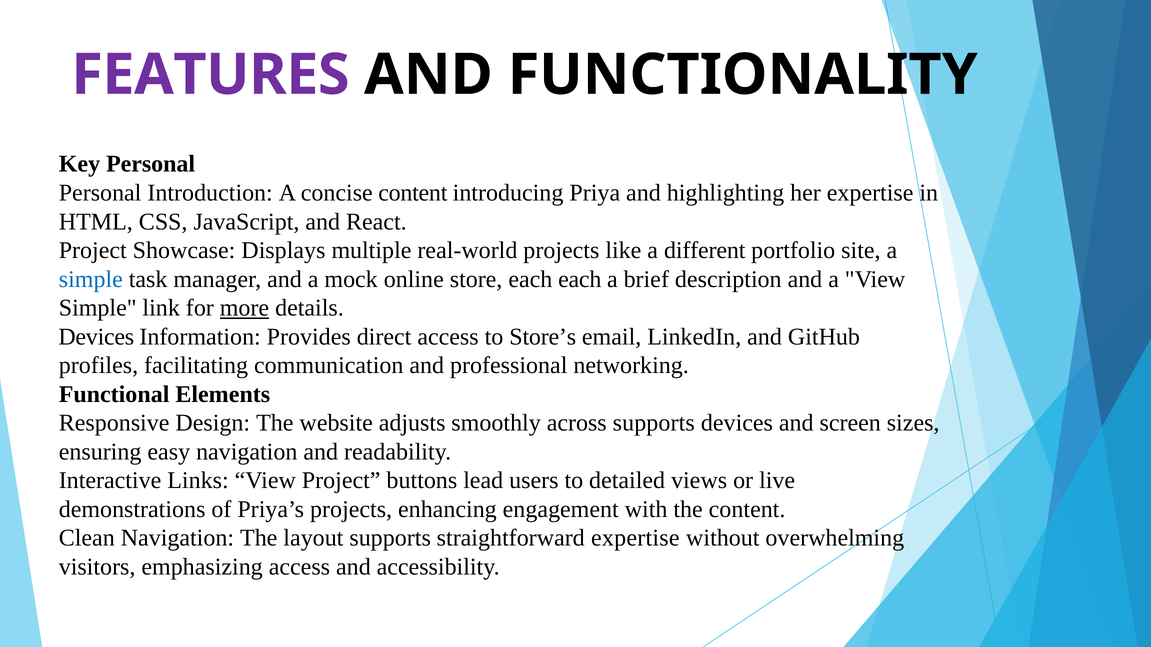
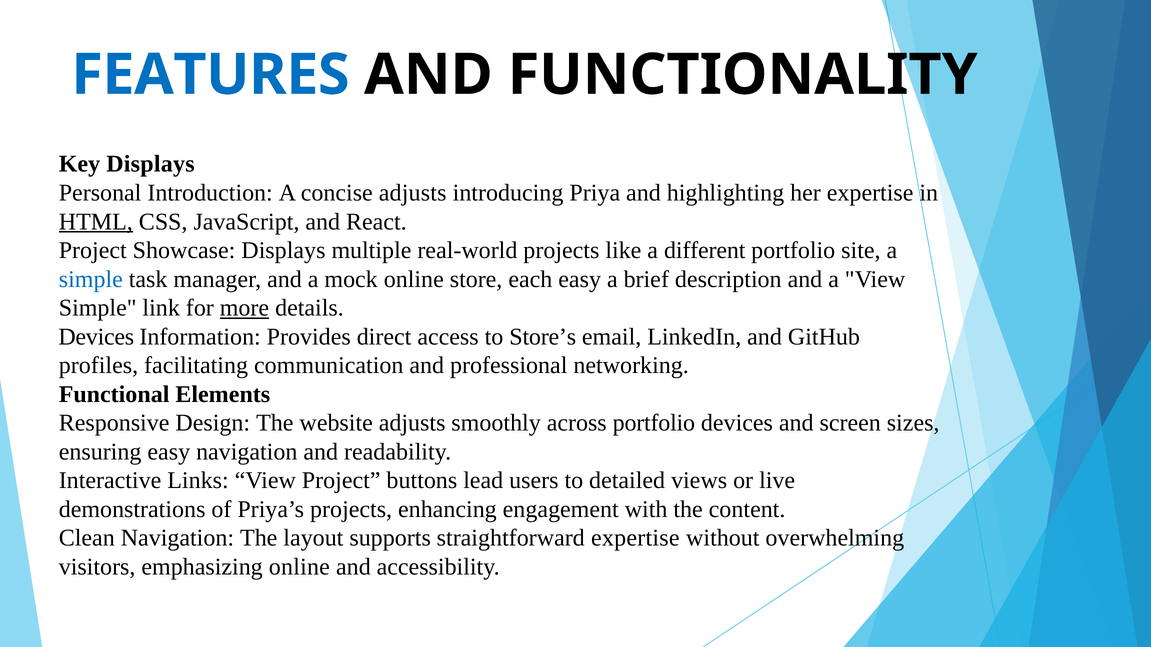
FEATURES colour: purple -> blue (210, 75)
Key Personal: Personal -> Displays (150, 164)
concise content: content -> adjusts (413, 193)
HTML underline: none -> present (96, 222)
each each: each -> easy (580, 279)
across supports: supports -> portfolio (654, 423)
emphasizing access: access -> online (299, 567)
